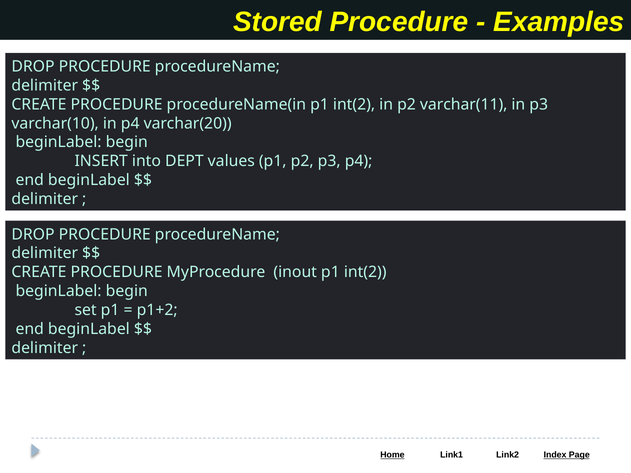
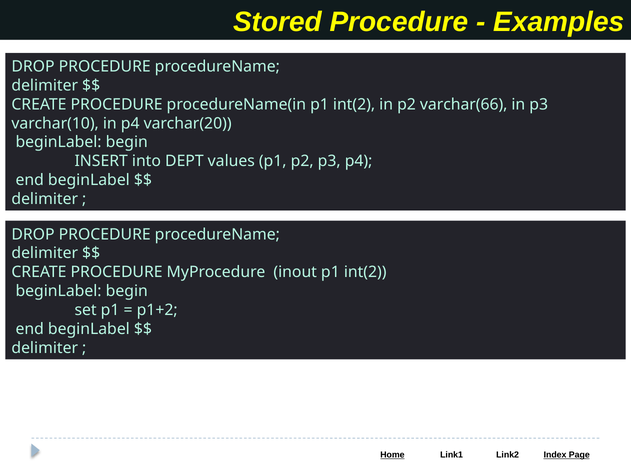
varchar(11: varchar(11 -> varchar(66 (464, 104)
